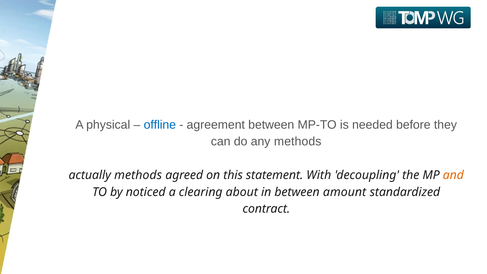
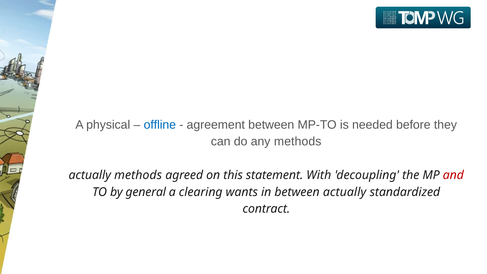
and colour: orange -> red (453, 175)
noticed: noticed -> general (146, 192)
about: about -> wants (242, 192)
between amount: amount -> actually (345, 192)
